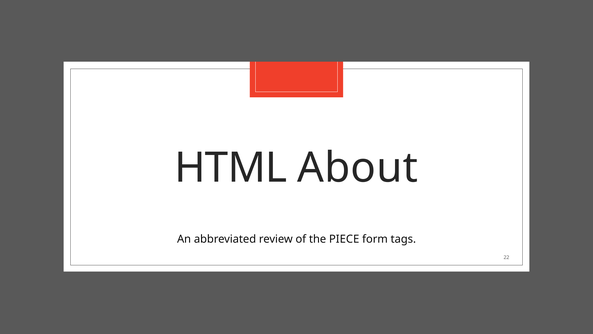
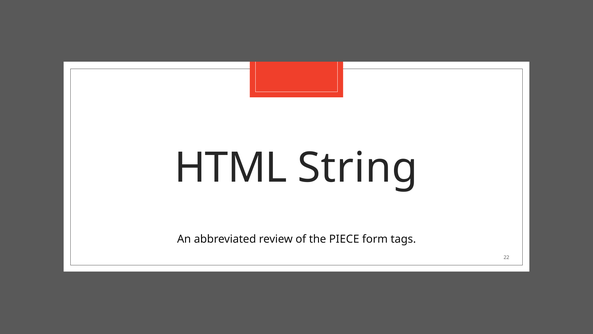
About: About -> String (358, 168)
